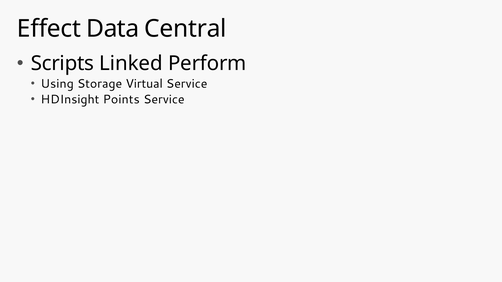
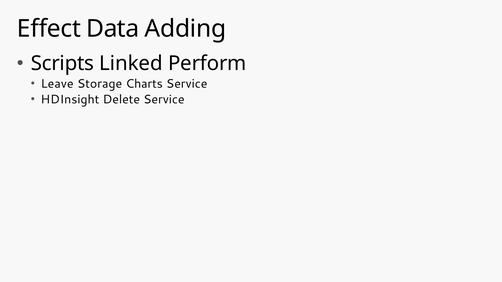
Central: Central -> Adding (185, 29)
Using: Using -> Leave (57, 84)
Virtual: Virtual -> Charts (144, 84)
Points: Points -> Delete (121, 100)
